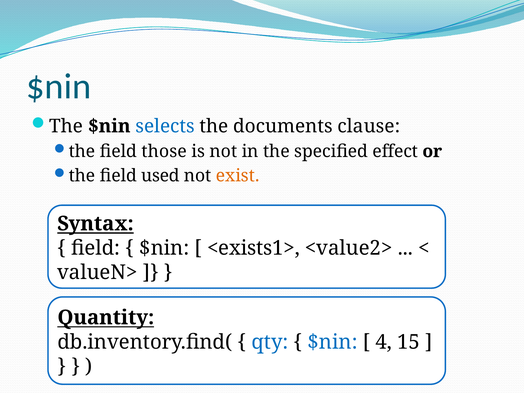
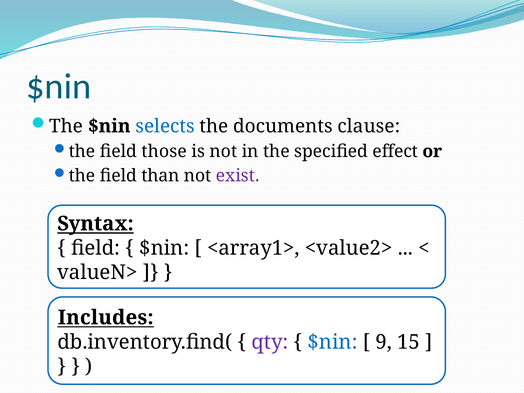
used: used -> than (160, 176)
exist colour: orange -> purple (238, 176)
<exists1>: <exists1> -> <array1> (253, 248)
Quantity: Quantity -> Includes (106, 318)
qty colour: blue -> purple (270, 342)
4: 4 -> 9 (384, 342)
